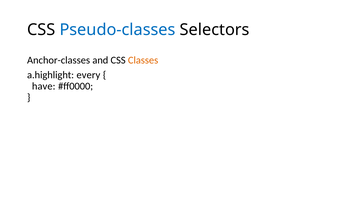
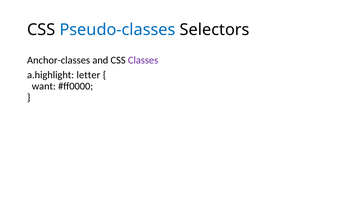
Classes colour: orange -> purple (143, 60)
every: every -> letter (88, 75)
have: have -> want (44, 86)
